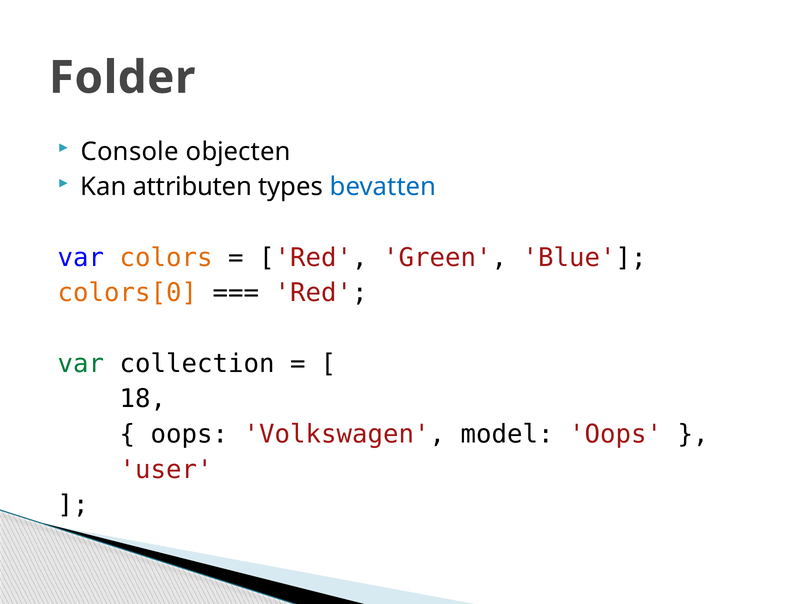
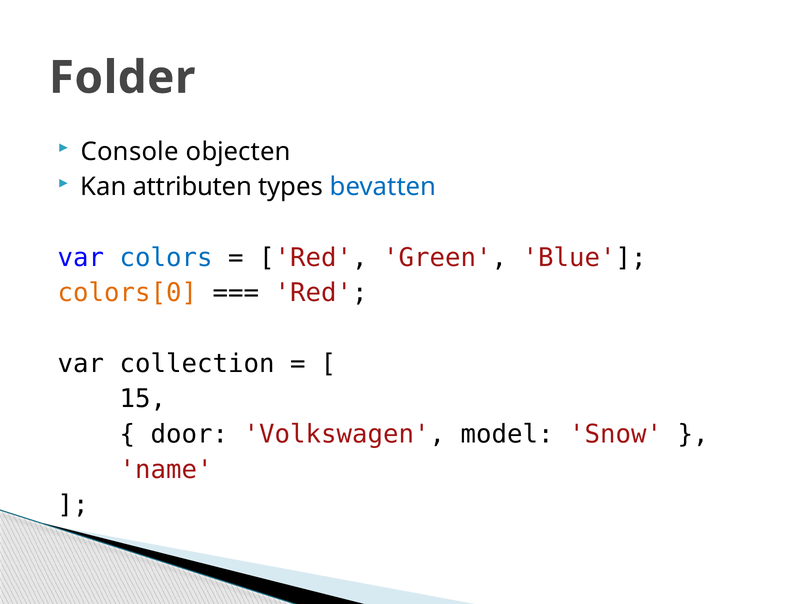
colors colour: orange -> blue (166, 258)
var colour: green -> black (81, 363)
18: 18 -> 15 (143, 399)
oops: oops -> door (189, 434)
model Oops: Oops -> Snow (616, 434)
user: user -> name (166, 469)
